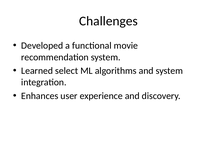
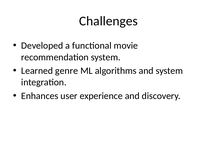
select: select -> genre (67, 71)
